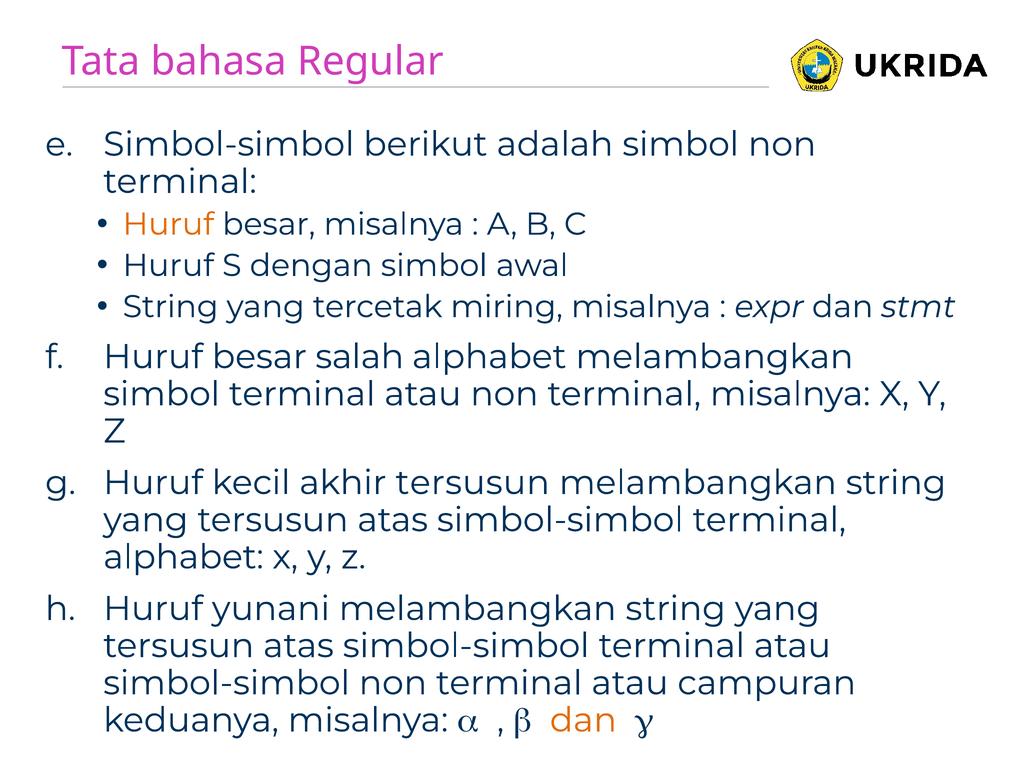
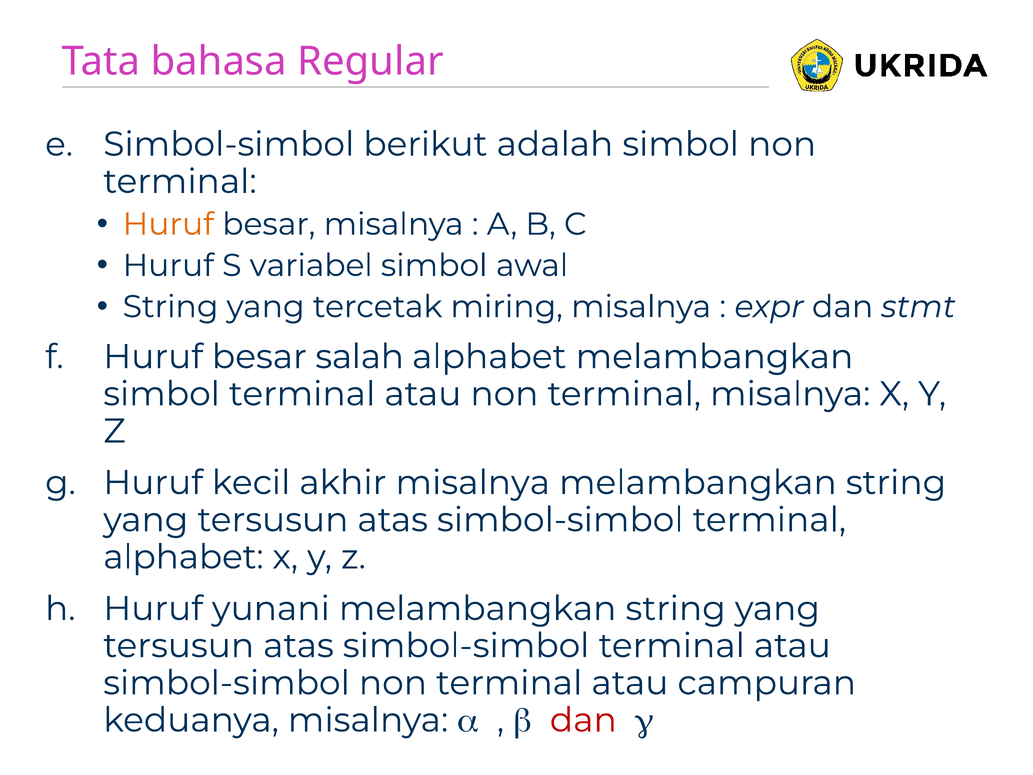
dengan: dengan -> variabel (311, 265)
akhir tersusun: tersusun -> misalnya (473, 483)
dan colour: orange -> red (583, 720)
